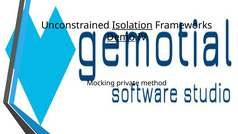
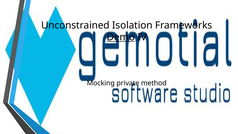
Isolation underline: present -> none (132, 25)
